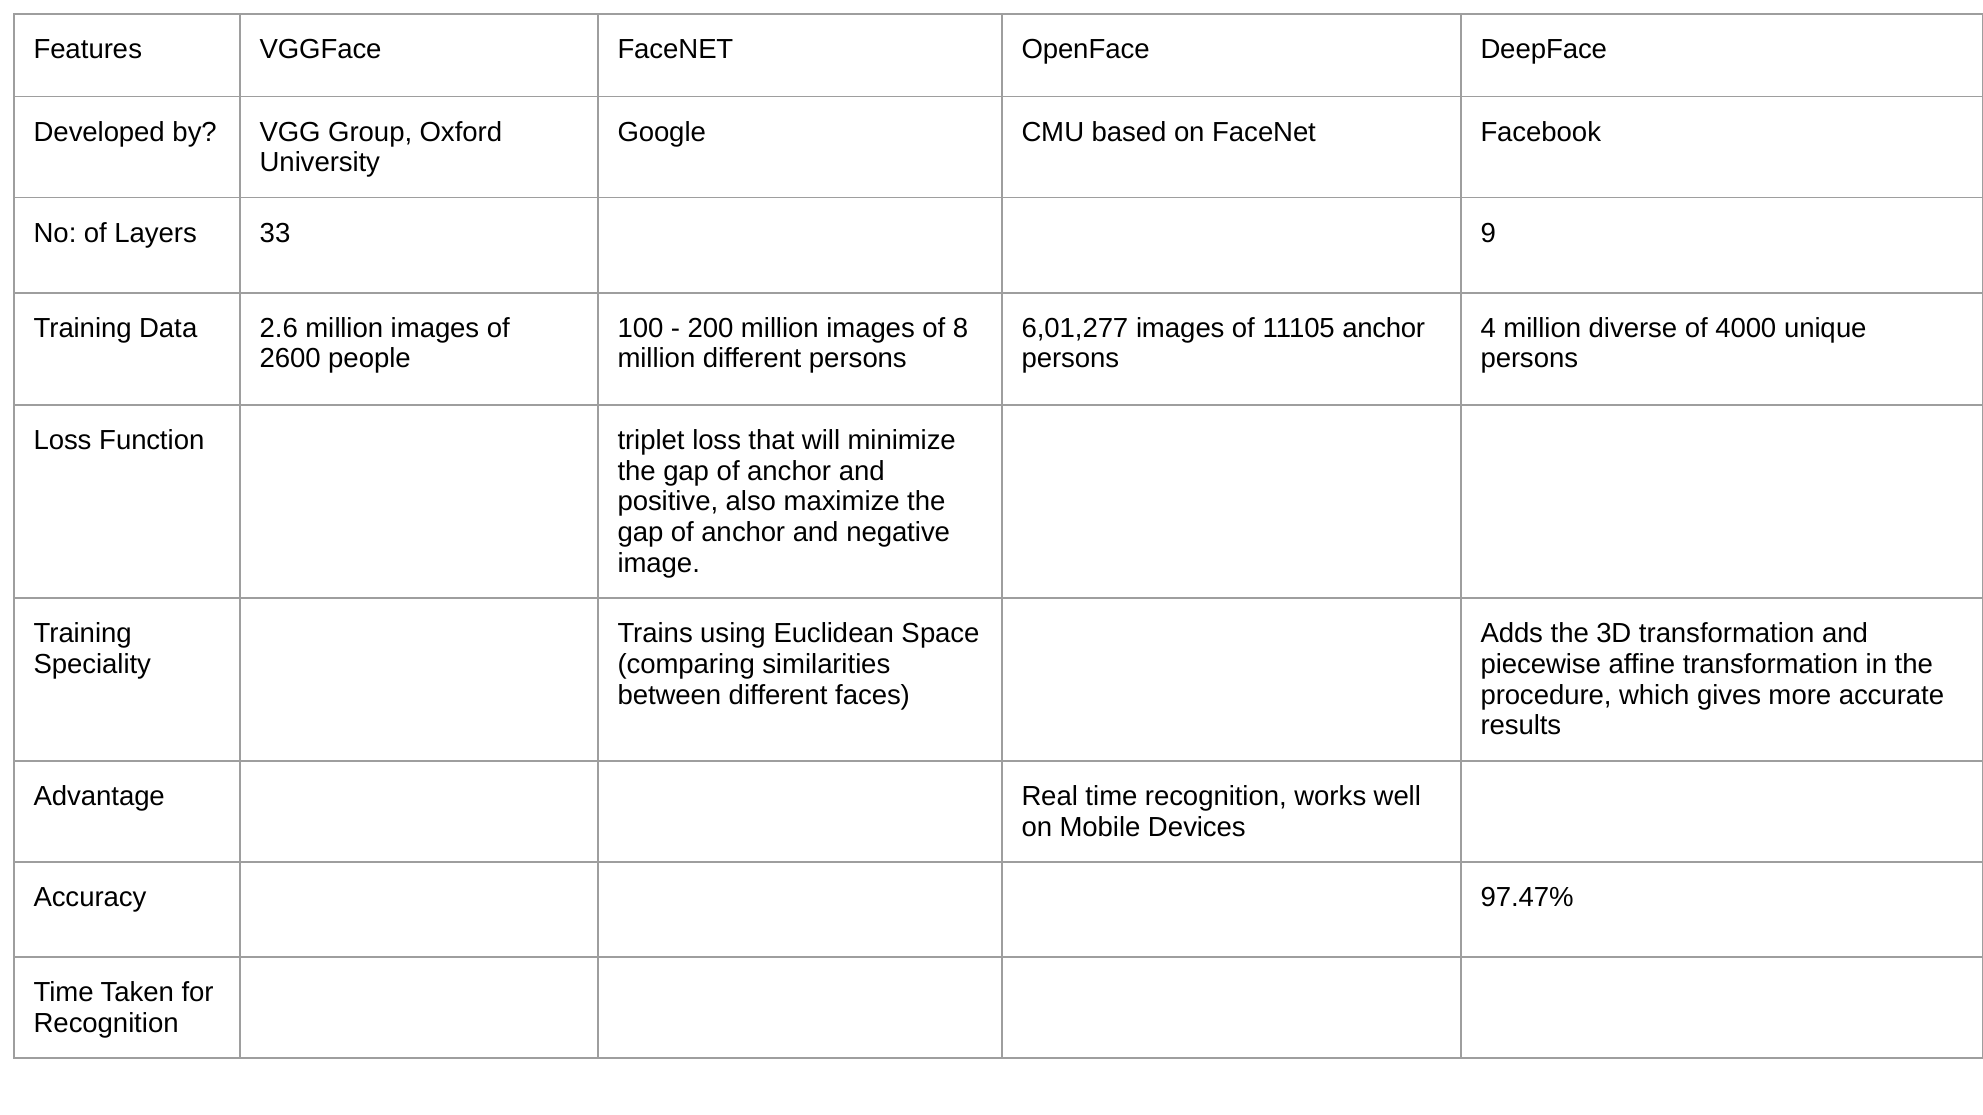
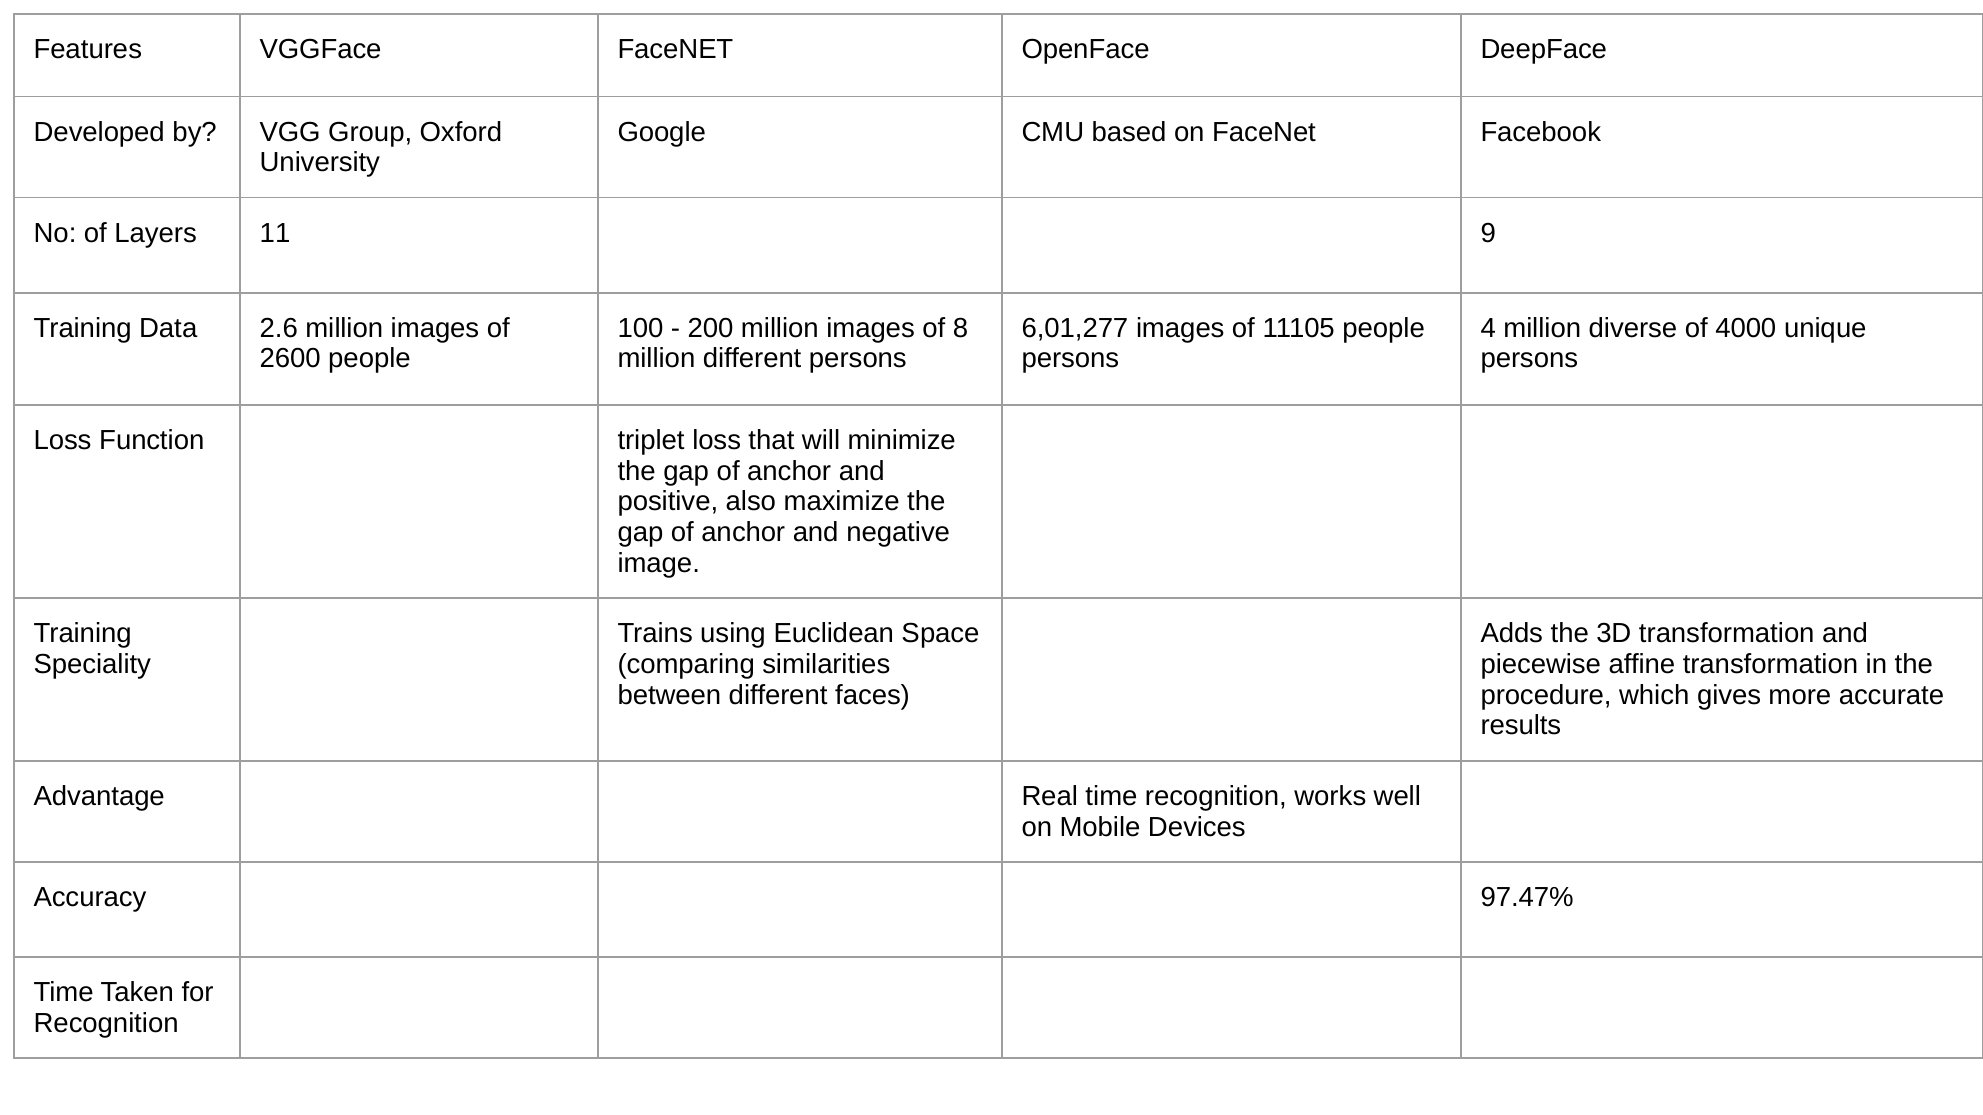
33: 33 -> 11 (275, 233)
11105 anchor: anchor -> people (1384, 328)
